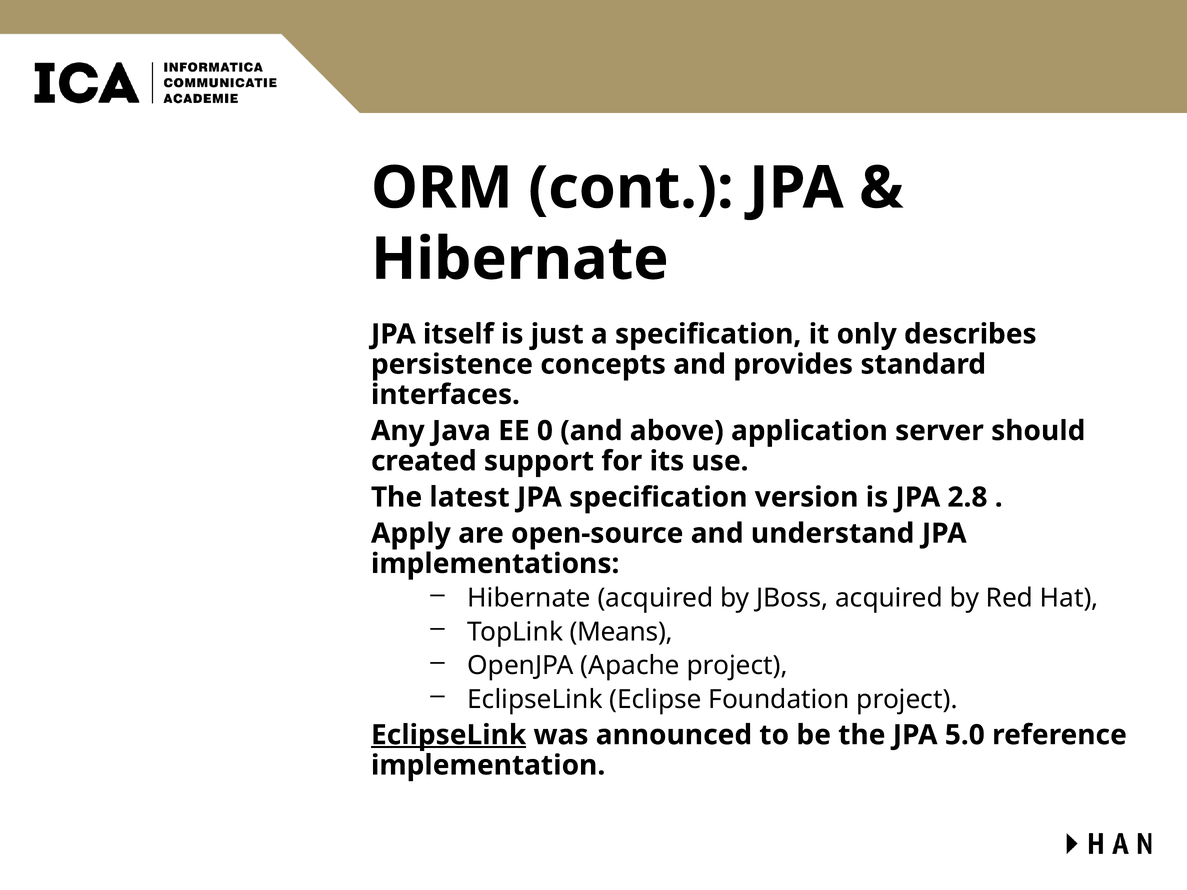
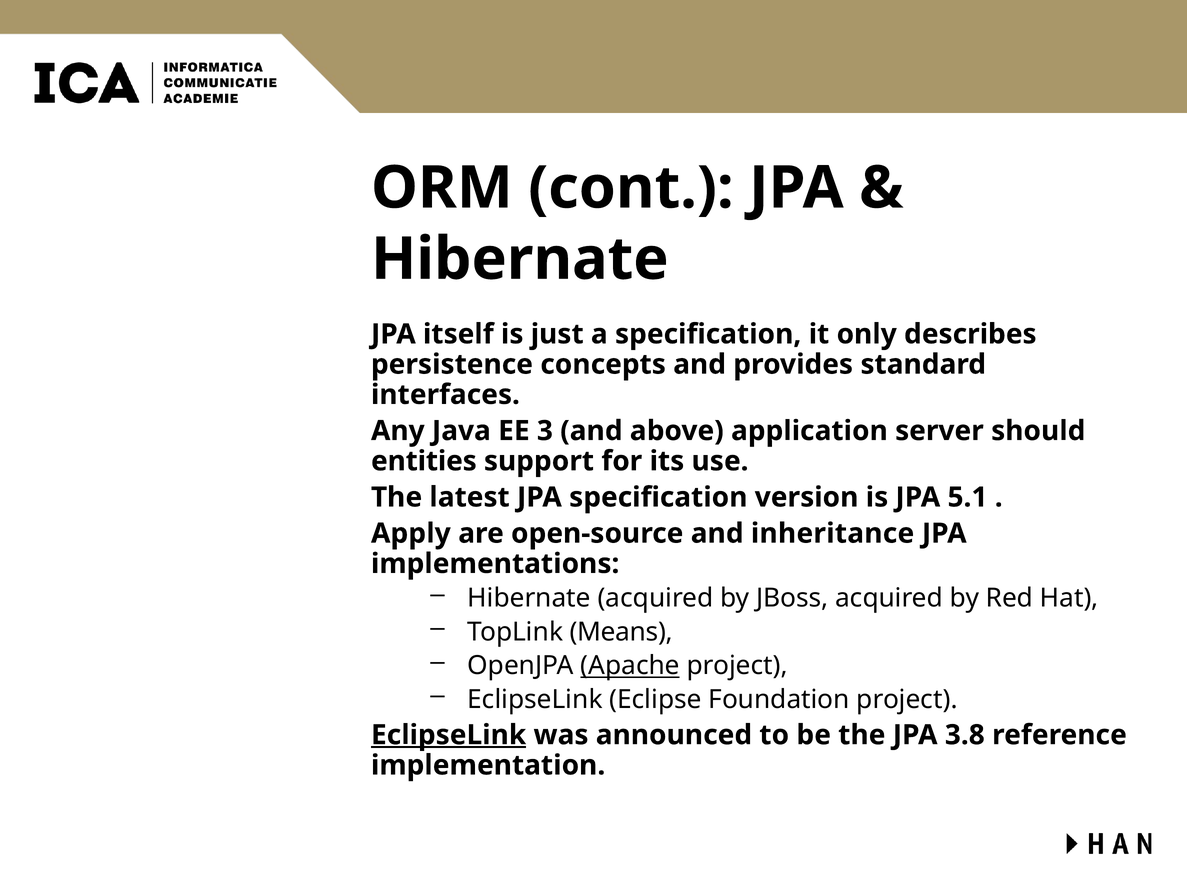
0: 0 -> 3 (545, 431)
created: created -> entities (424, 461)
2.8: 2.8 -> 5.1 (967, 497)
understand: understand -> inheritance (833, 534)
Apache underline: none -> present (630, 666)
5.0: 5.0 -> 3.8 (965, 735)
